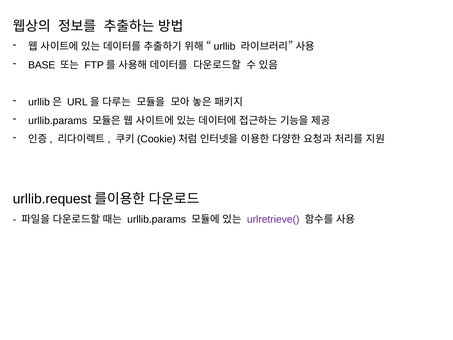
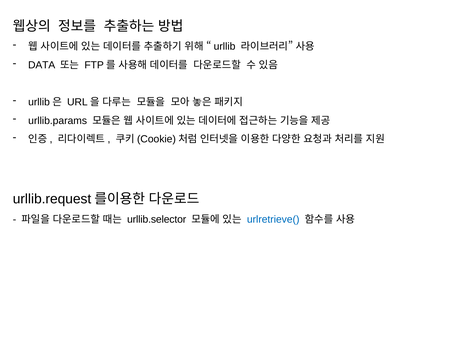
BASE: BASE -> DATA (42, 65)
urllib.params: urllib.params -> urllib.selector (157, 219)
urlretrieve( colour: purple -> blue (273, 219)
